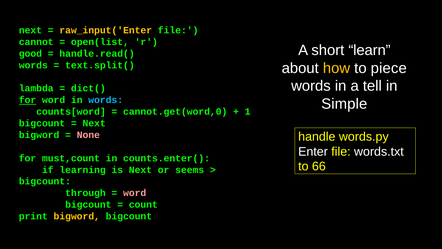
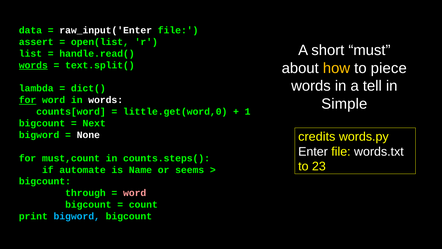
next: next -> data (30, 30)
raw_input('Enter colour: yellow -> white (106, 30)
cannot: cannot -> assert (36, 42)
learn: learn -> must (369, 50)
good: good -> list (30, 53)
words underline: none -> present (33, 65)
words colour: light blue -> white (106, 100)
cannot.get(word,0: cannot.get(word,0 -> little.get(word,0 (175, 112)
handle: handle -> credits (317, 136)
None colour: pink -> white (88, 135)
counts.enter(: counts.enter( -> counts.steps( (167, 158)
66: 66 -> 23 (319, 166)
learning: learning -> automate (83, 170)
is Next: Next -> Name (140, 170)
bigword colour: yellow -> light blue (77, 216)
